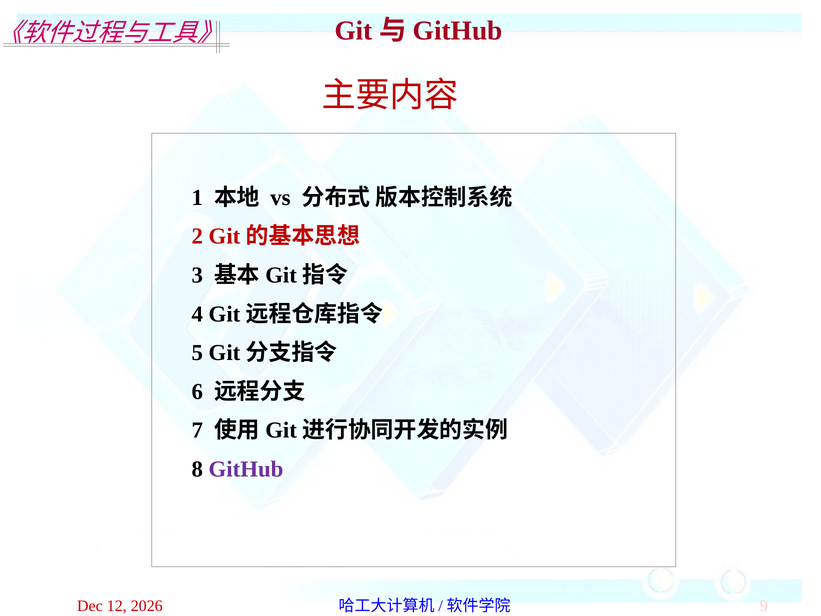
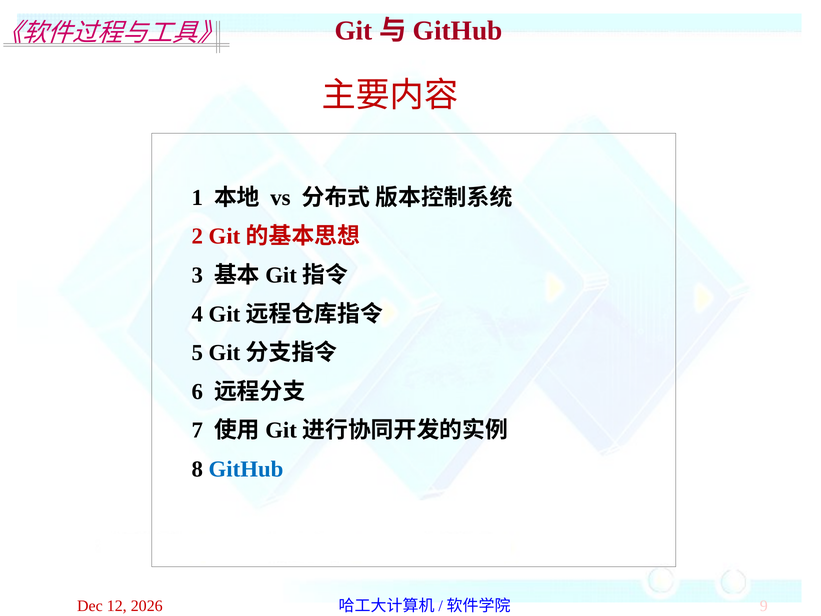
GitHub colour: purple -> blue (246, 469)
